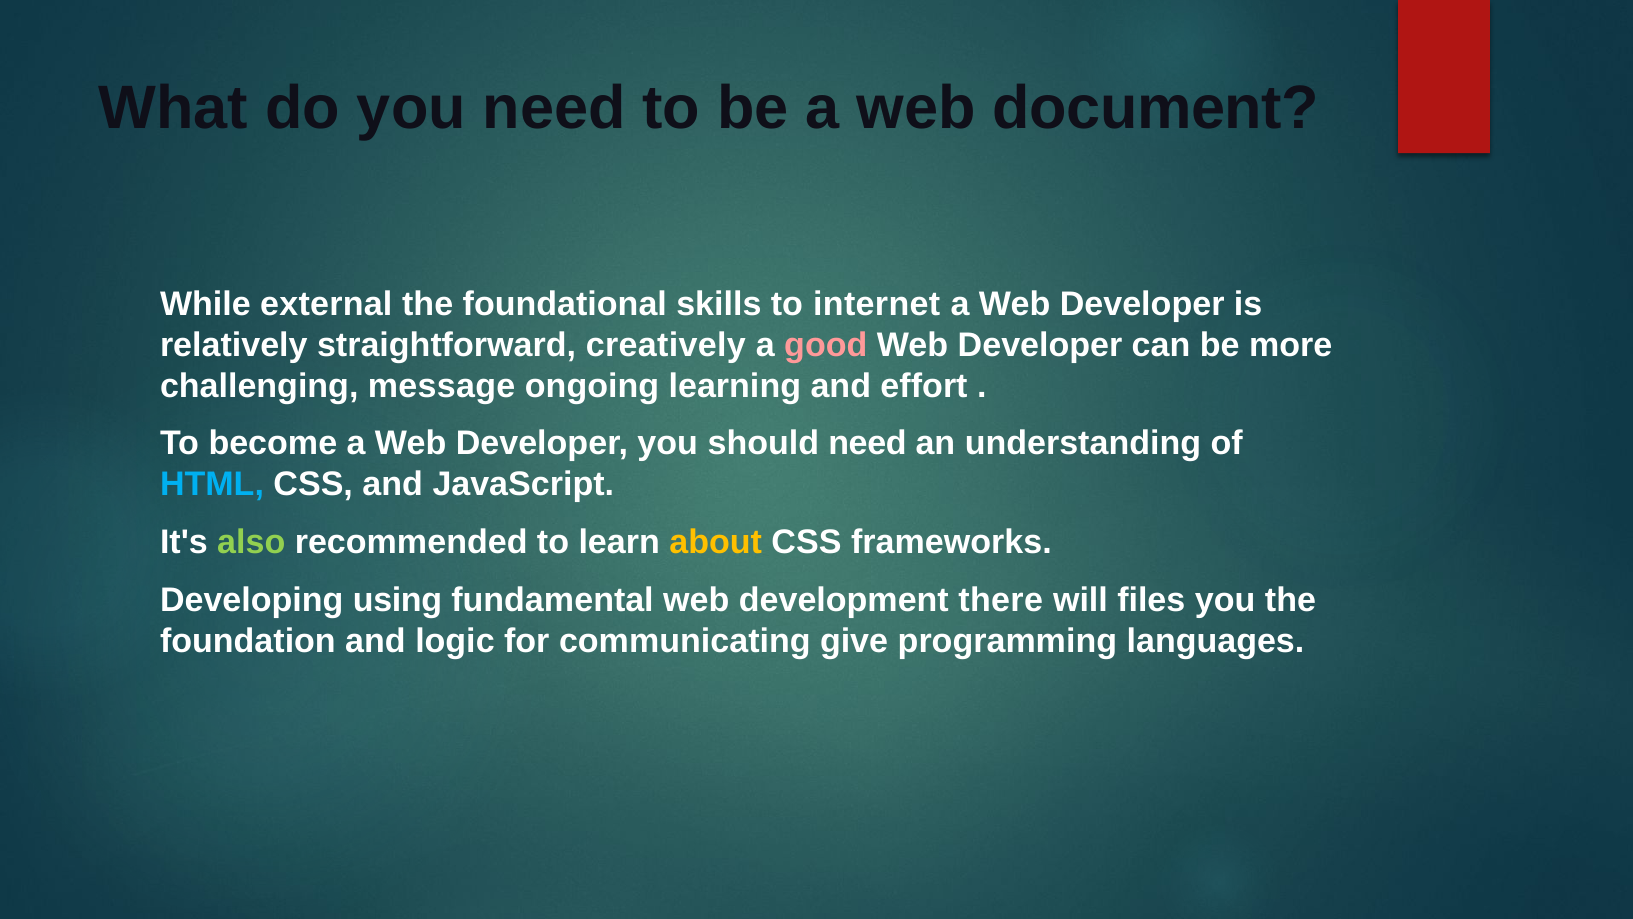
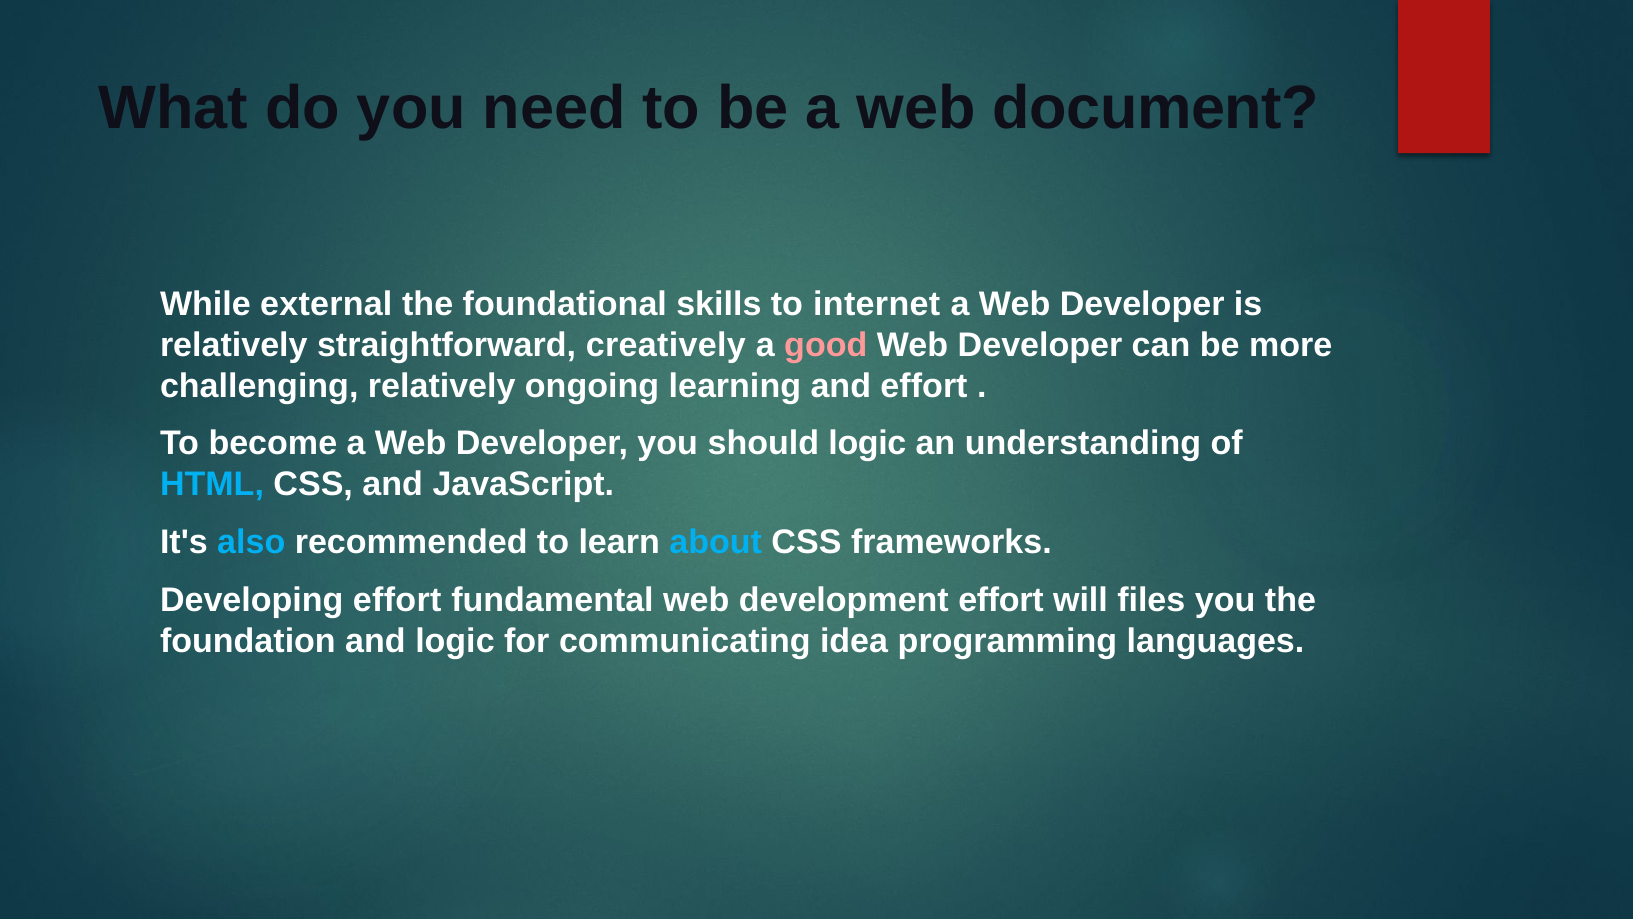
challenging message: message -> relatively (442, 386)
should need: need -> logic (867, 443)
also colour: light green -> light blue (251, 542)
about colour: yellow -> light blue (716, 542)
Developing using: using -> effort (397, 600)
development there: there -> effort (1001, 600)
give: give -> idea (854, 641)
